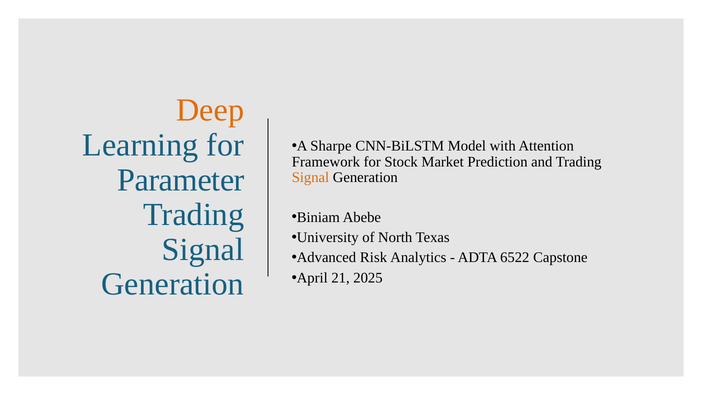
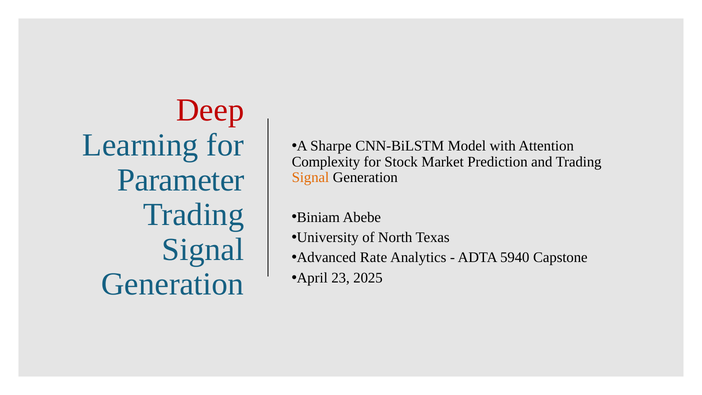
Deep colour: orange -> red (210, 110)
Framework: Framework -> Complexity (326, 162)
Risk: Risk -> Rate (374, 258)
6522: 6522 -> 5940 (515, 258)
21: 21 -> 23 (341, 278)
